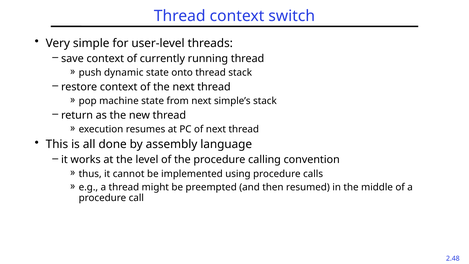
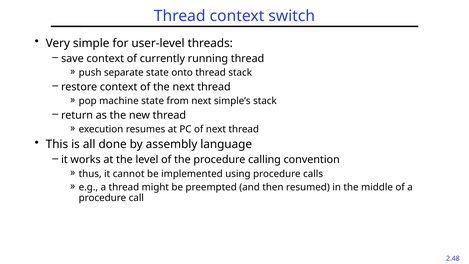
dynamic: dynamic -> separate (124, 73)
